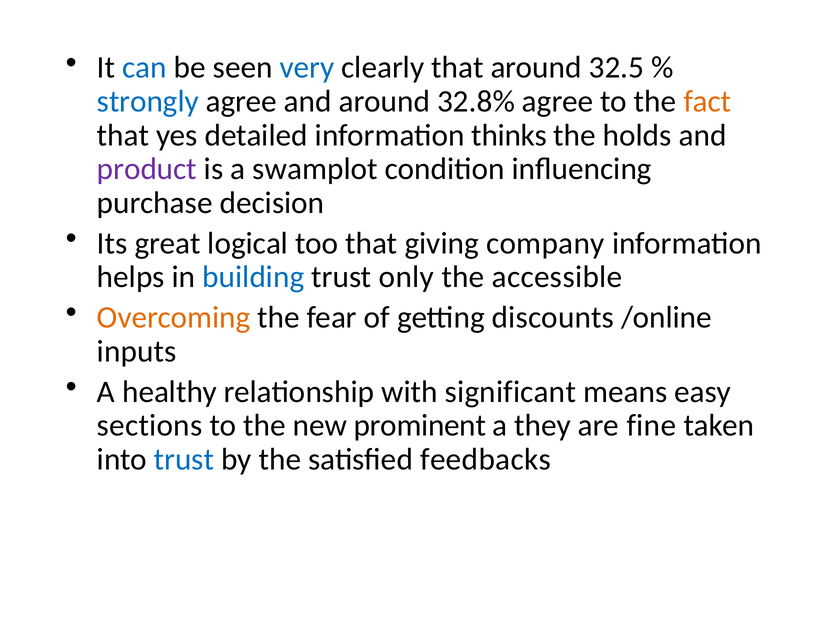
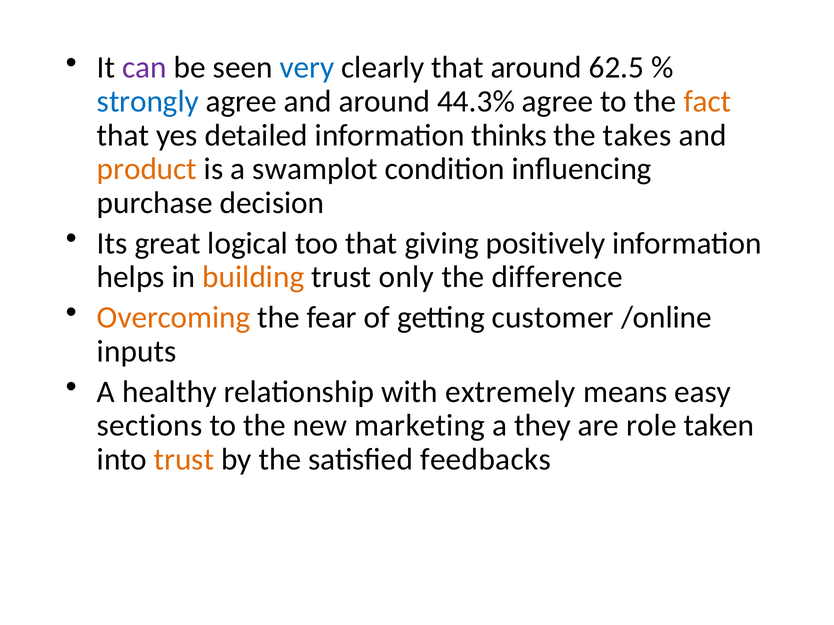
can colour: blue -> purple (144, 68)
32.5: 32.5 -> 62.5 (616, 68)
32.8%: 32.8% -> 44.3% (476, 101)
holds: holds -> takes (637, 135)
product colour: purple -> orange (147, 169)
company: company -> positively (546, 243)
building colour: blue -> orange (253, 277)
accessible: accessible -> difference (557, 277)
discounts: discounts -> customer (553, 318)
significant: significant -> extremely (510, 392)
prominent: prominent -> marketing (420, 426)
fine: fine -> role (651, 426)
trust colour: blue -> orange (184, 460)
